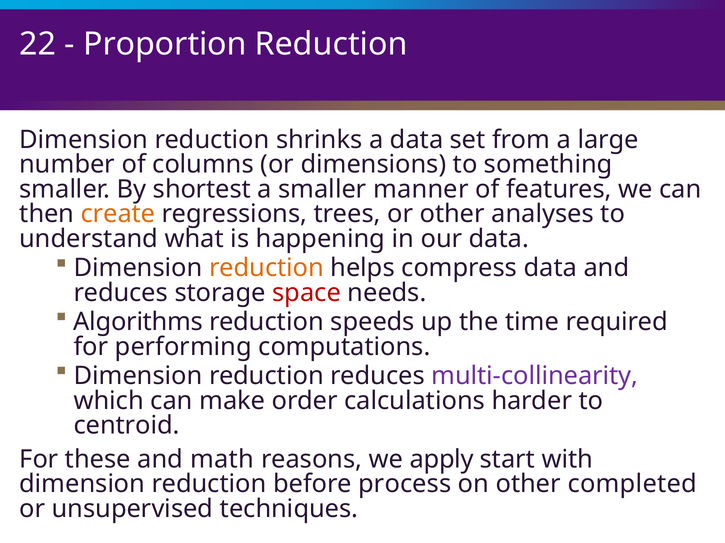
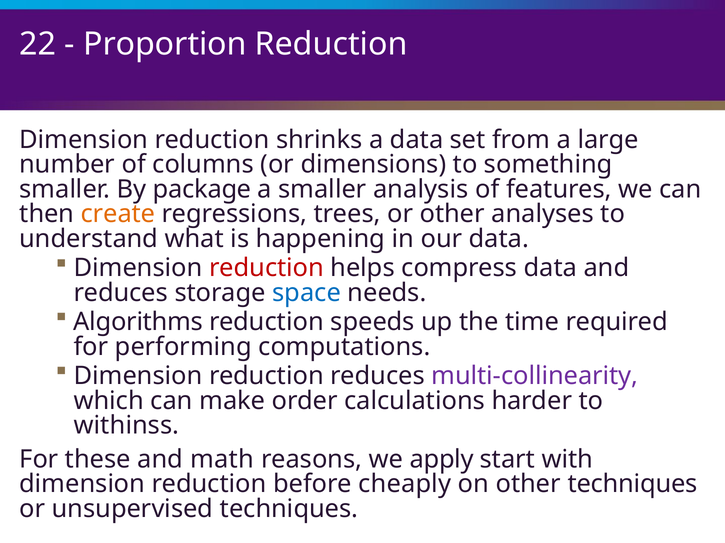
shortest: shortest -> package (202, 190)
manner: manner -> analysis (421, 190)
reduction colour: orange -> red (266, 268)
space colour: red -> blue (307, 293)
centroid: centroid -> withinss (127, 426)
process: process -> cheaply (405, 485)
other completed: completed -> techniques (633, 485)
